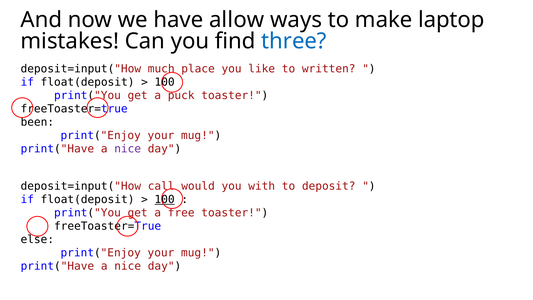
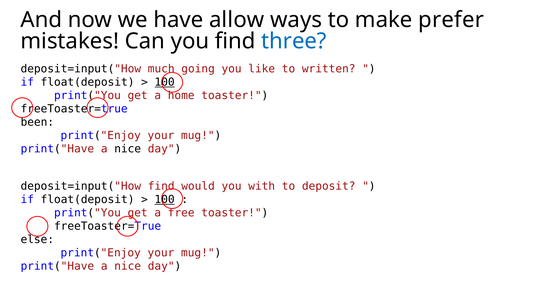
laptop: laptop -> prefer (451, 20)
place: place -> going (198, 69)
100 underline: none -> present (165, 82)
puck: puck -> home (181, 96)
nice colour: purple -> black (128, 149)
deposit=input("How call: call -> find (161, 186)
